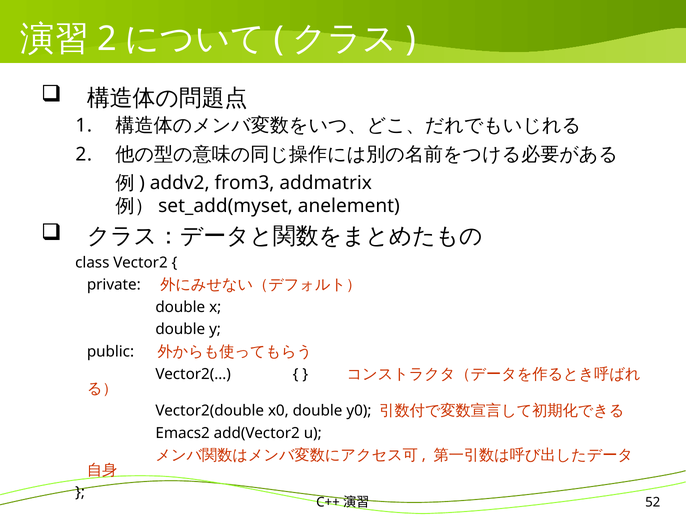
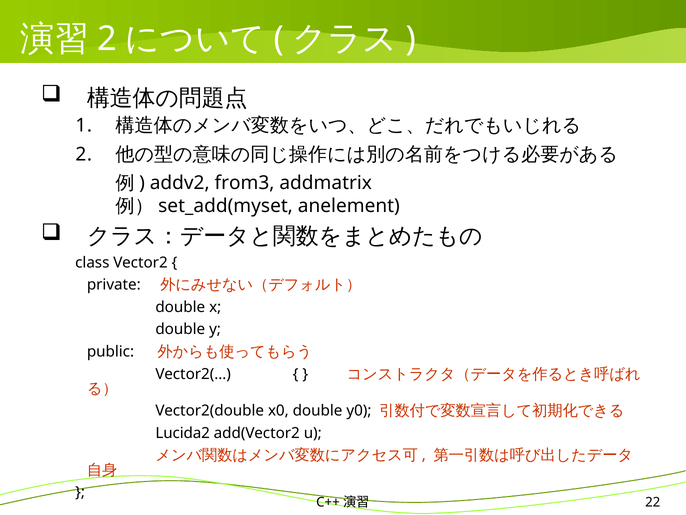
Emacs2: Emacs2 -> Lucida2 (183, 433)
52: 52 -> 22 (653, 502)
